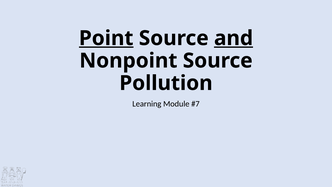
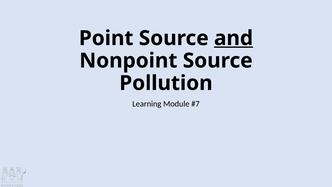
Point underline: present -> none (106, 38)
